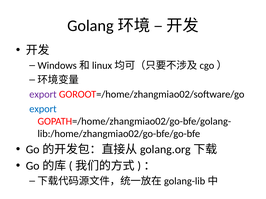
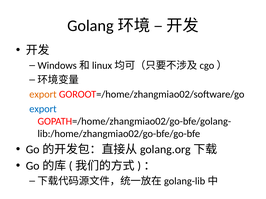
export colour: purple -> orange (43, 95)
